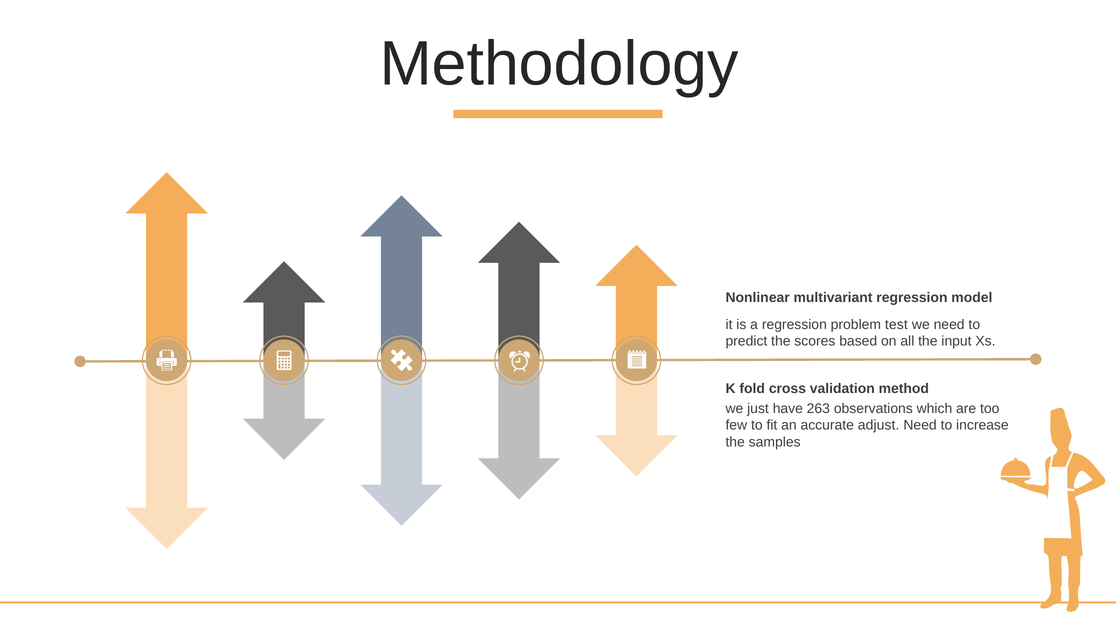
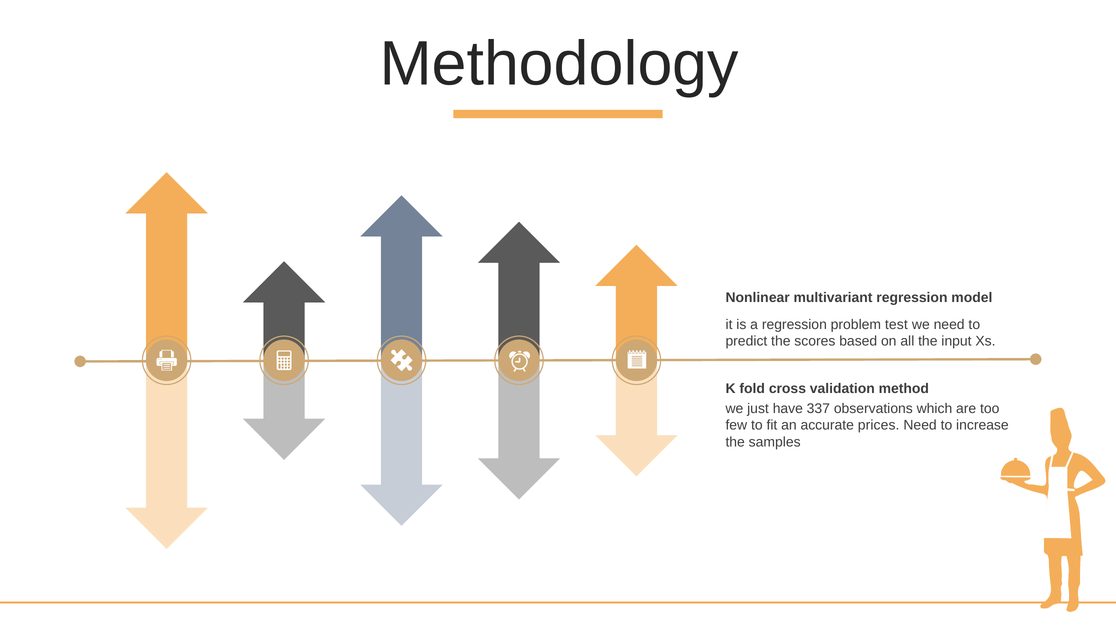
263: 263 -> 337 (818, 408)
adjust: adjust -> prices (879, 425)
